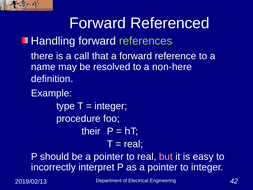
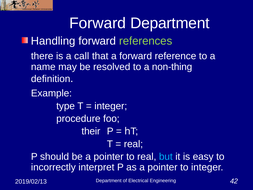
Forward Referenced: Referenced -> Department (170, 23)
non-here: non-here -> non-thing (172, 67)
but colour: pink -> light blue (166, 156)
